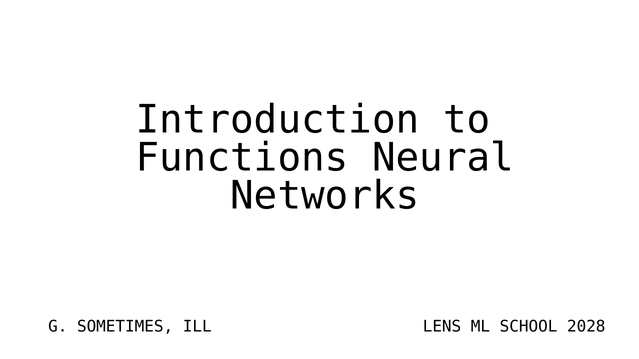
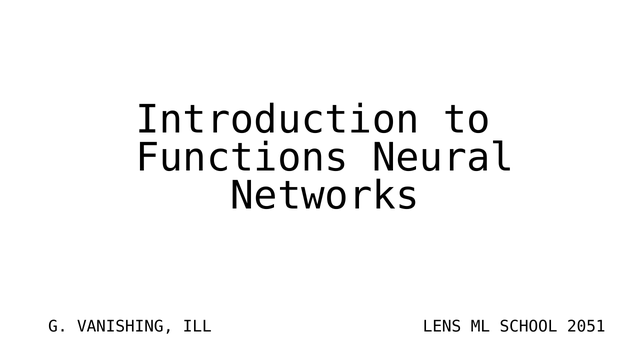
SOMETIMES: SOMETIMES -> VANISHING (125, 327)
2028: 2028 -> 2051 (586, 327)
